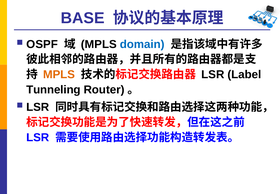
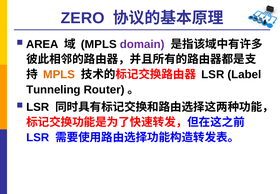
BASE: BASE -> ZERO (83, 18)
OSPF: OSPF -> AREA (42, 44)
domain colour: blue -> purple (142, 44)
